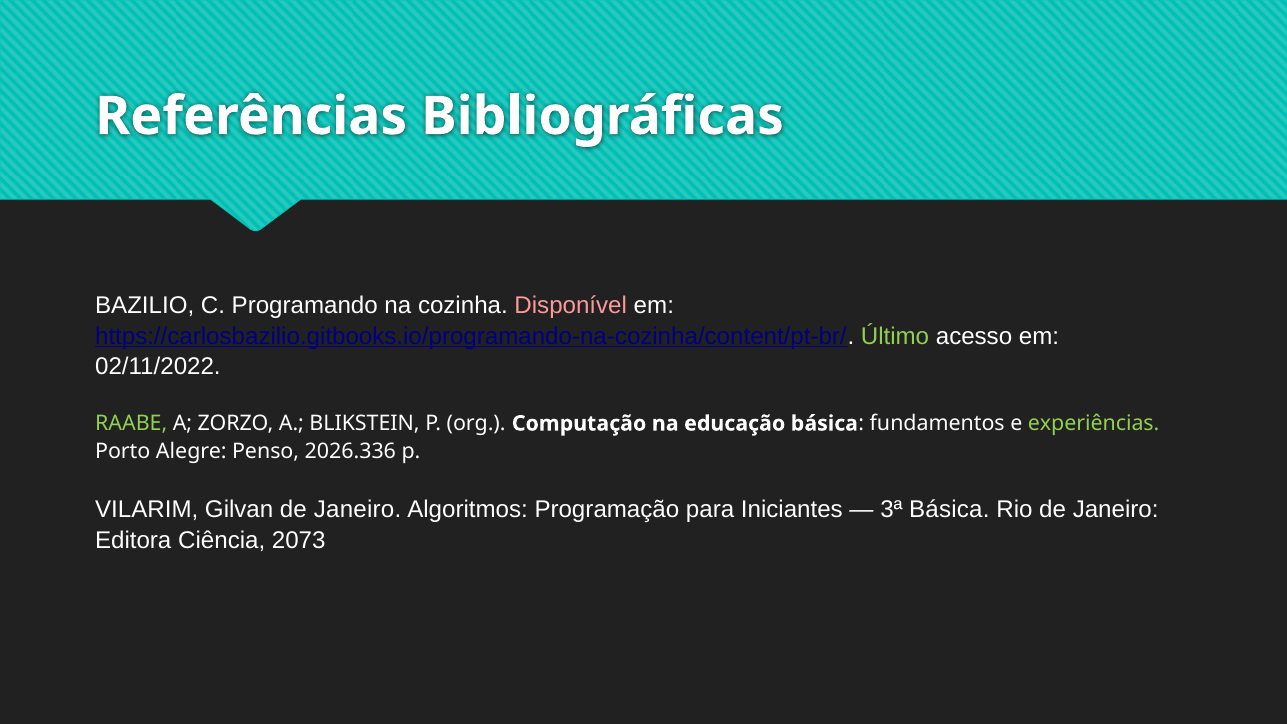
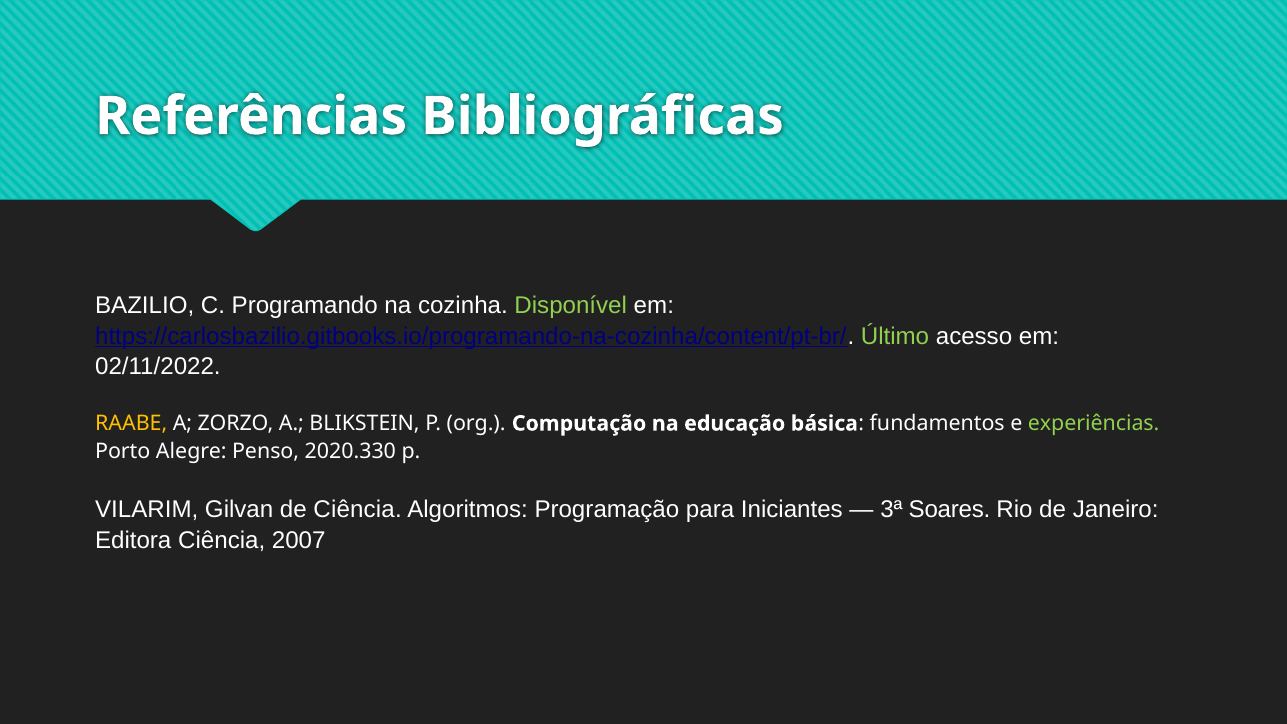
Disponível colour: pink -> light green (571, 305)
RAABE colour: light green -> yellow (131, 423)
2026.336: 2026.336 -> 2020.330 (350, 451)
Gilvan de Janeiro: Janeiro -> Ciência (358, 509)
3ª Básica: Básica -> Soares (950, 509)
2073: 2073 -> 2007 (299, 540)
